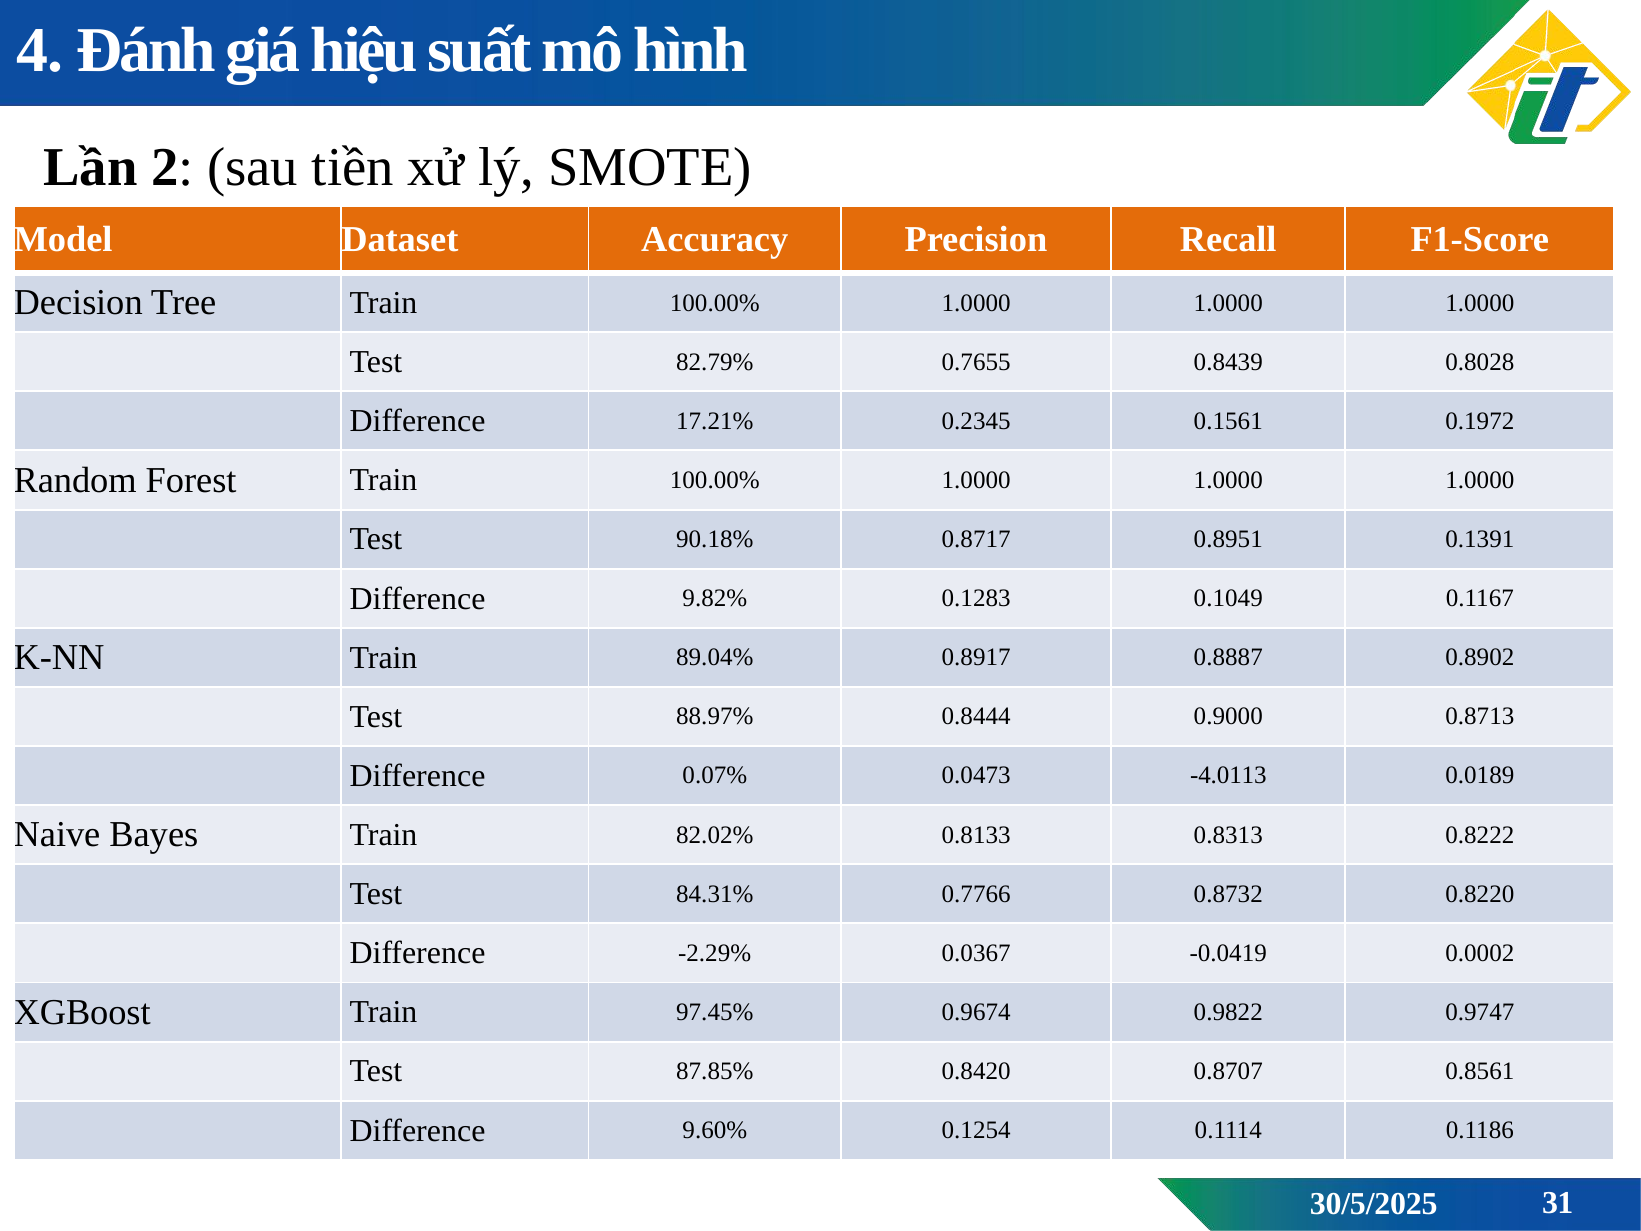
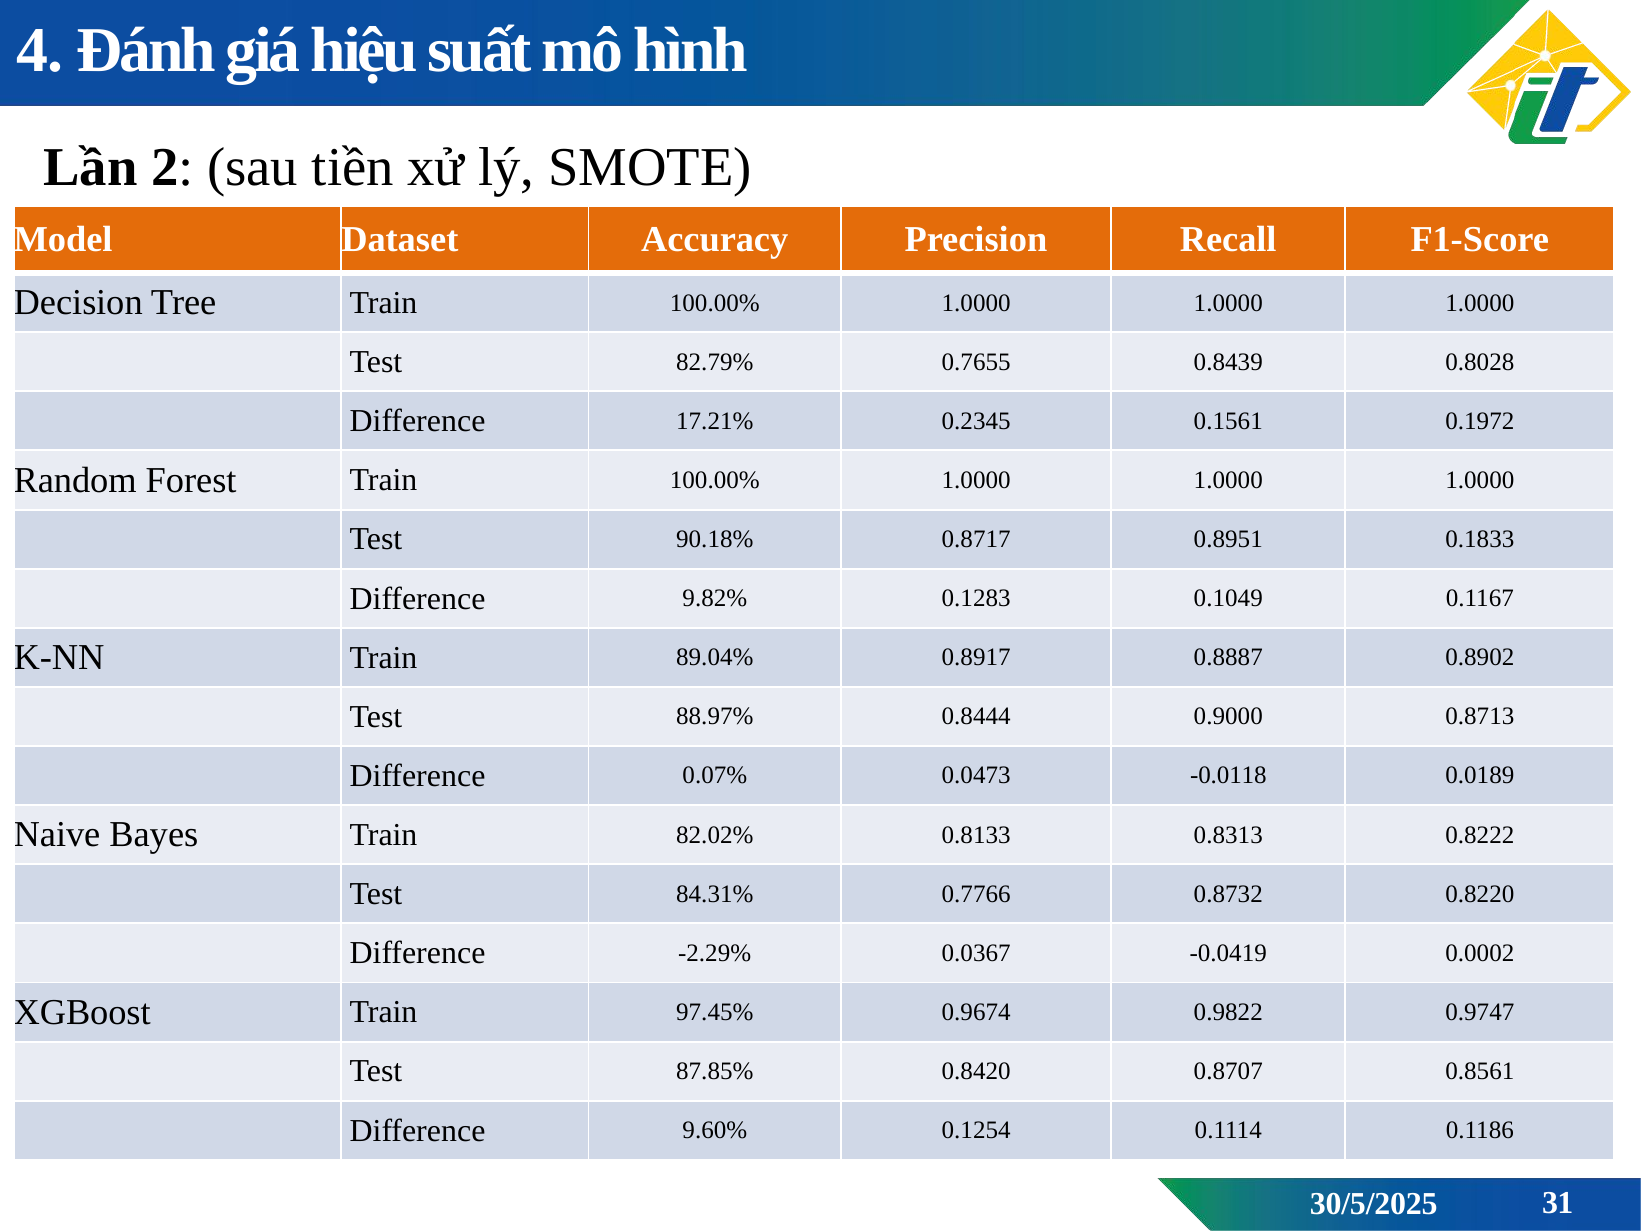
0.1391: 0.1391 -> 0.1833 (1480, 539)
-4.0113: -4.0113 -> -0.0118 (1228, 776)
